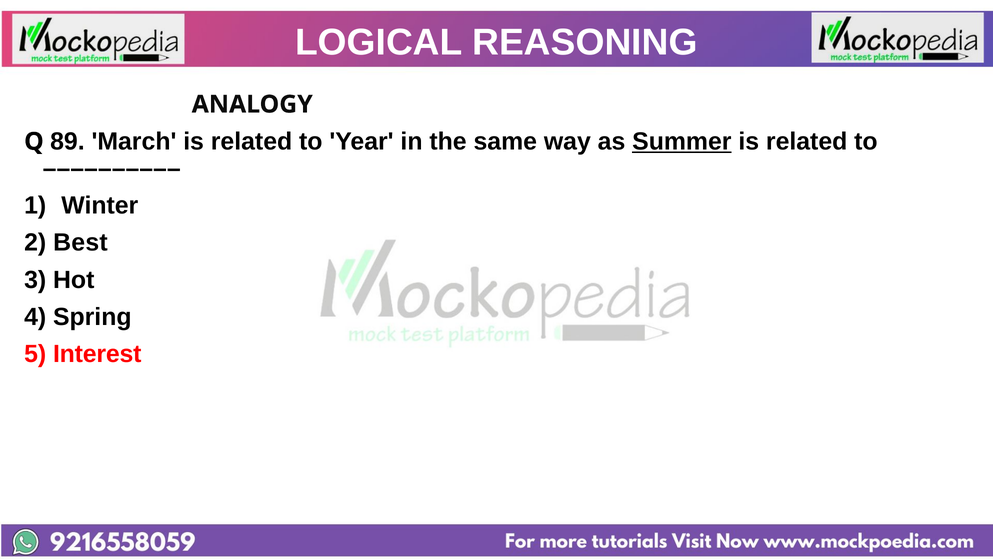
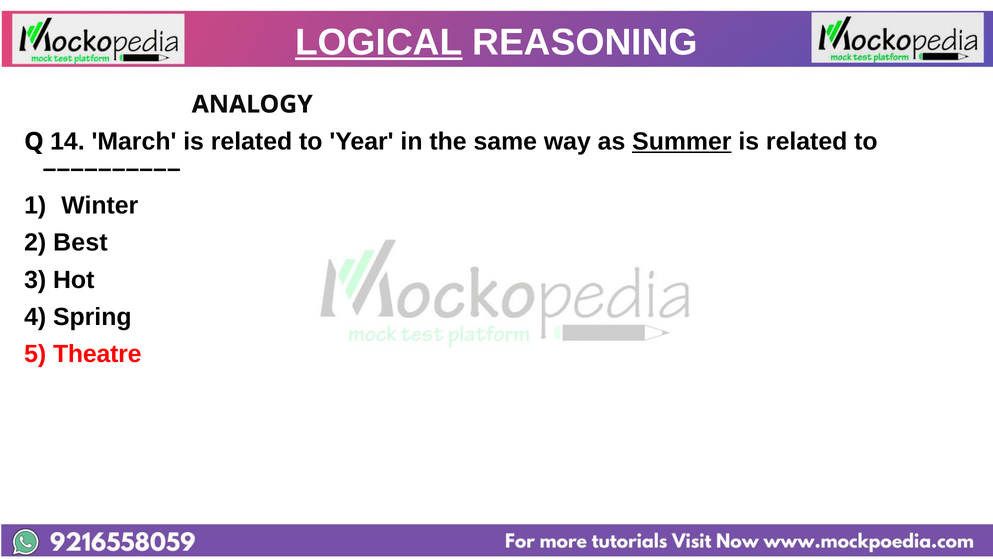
LOGICAL underline: none -> present (379, 43)
89: 89 -> 14 (67, 141)
Interest: Interest -> Theatre (97, 354)
